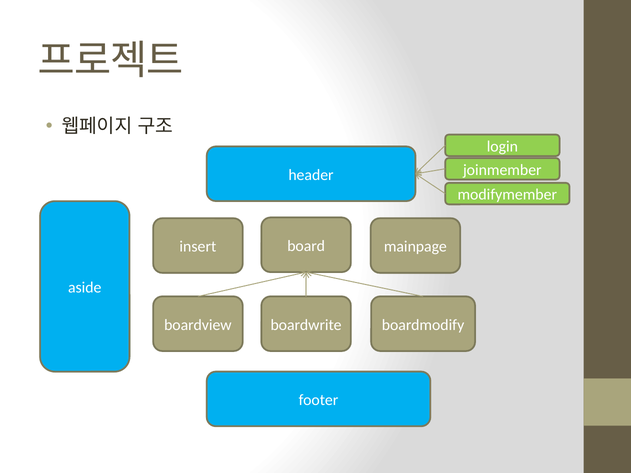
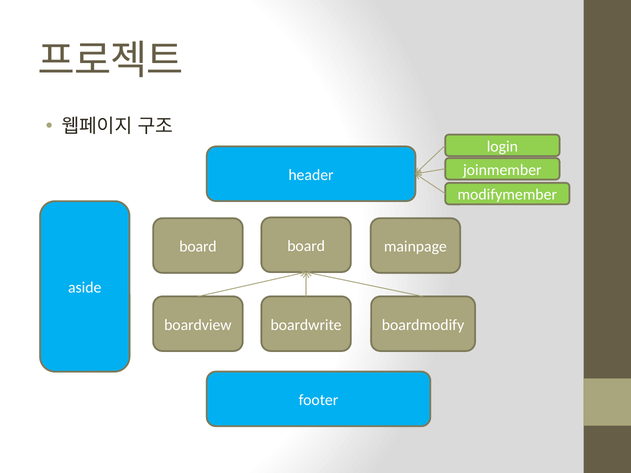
insert: insert -> board (198, 247)
